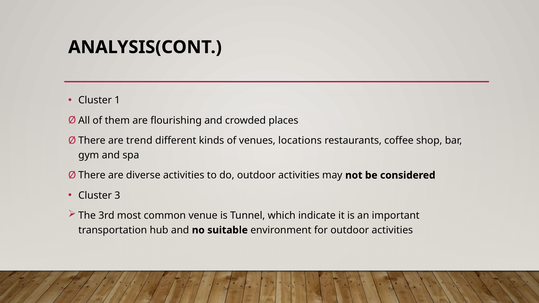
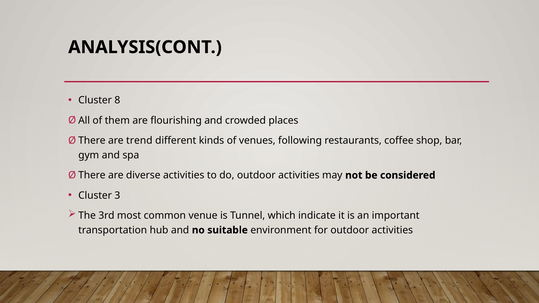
1: 1 -> 8 (117, 100)
locations: locations -> following (300, 141)
